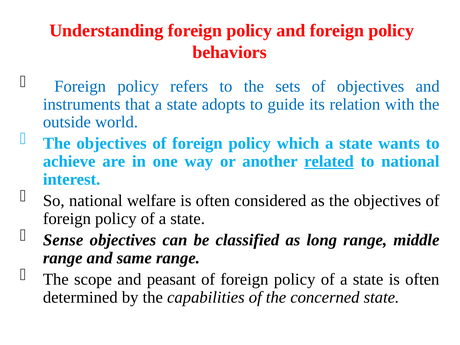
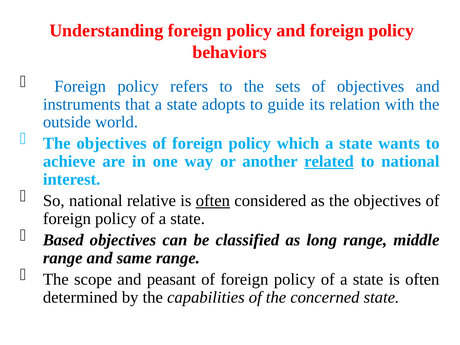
welfare: welfare -> relative (151, 201)
often underline: none -> present (213, 201)
Sense: Sense -> Based (63, 240)
